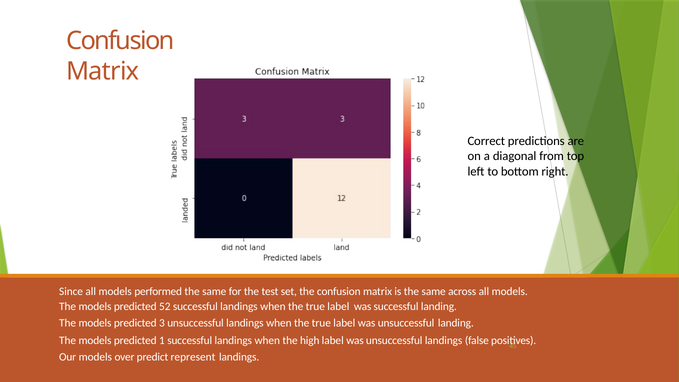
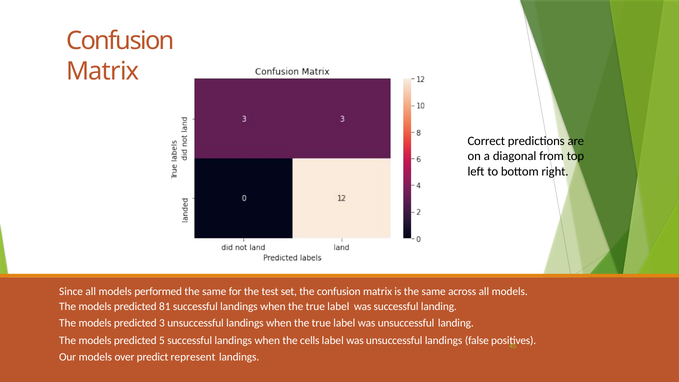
52: 52 -> 81 (165, 307)
1: 1 -> 5 (162, 340)
high: high -> cells (310, 340)
